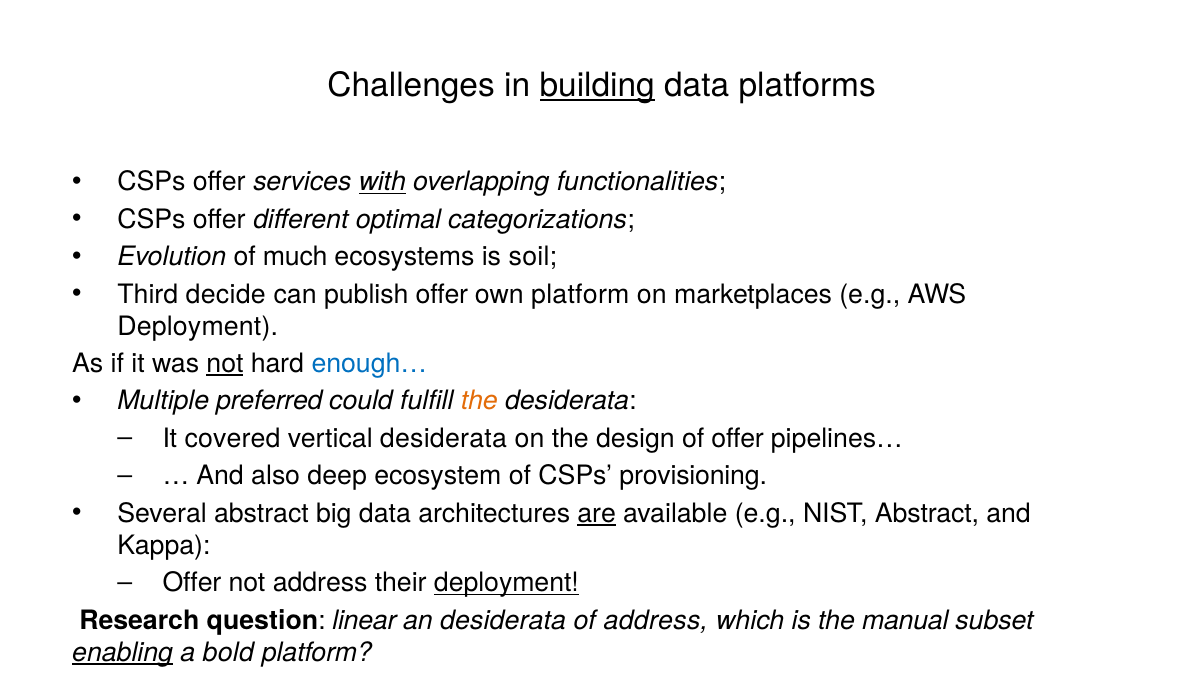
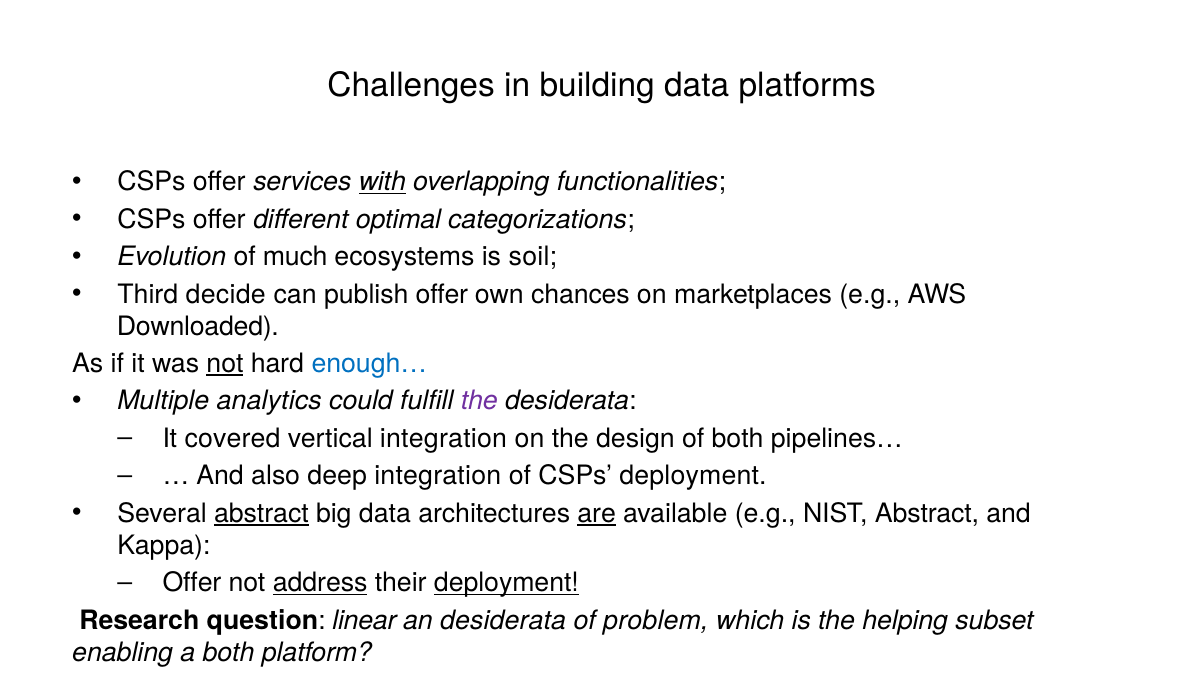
building underline: present -> none (597, 86)
own platform: platform -> chances (580, 294)
Deployment: Deployment -> Downloaded (198, 326)
preferred: preferred -> analytics (269, 401)
the colour: orange -> purple (479, 401)
vertical desiderata: desiderata -> integration (444, 439)
of offer: offer -> both (738, 439)
deep ecosystem: ecosystem -> integration (438, 476)
CSPs provisioning: provisioning -> deployment (693, 476)
abstract underline: none -> present (261, 514)
address underline: none -> present (320, 583)
of address: address -> problem (656, 621)
manual: manual -> helping (905, 621)
enabling underline: present -> none (123, 653)
a bold: bold -> both (229, 653)
